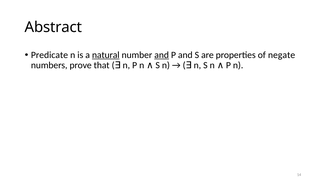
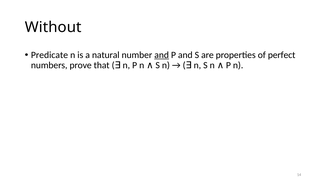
Abstract: Abstract -> Without (53, 27)
natural underline: present -> none (106, 55)
negate: negate -> perfect (282, 55)
